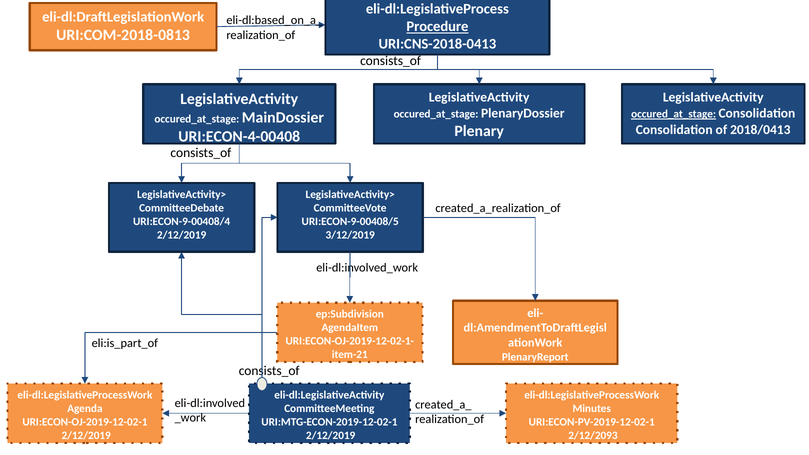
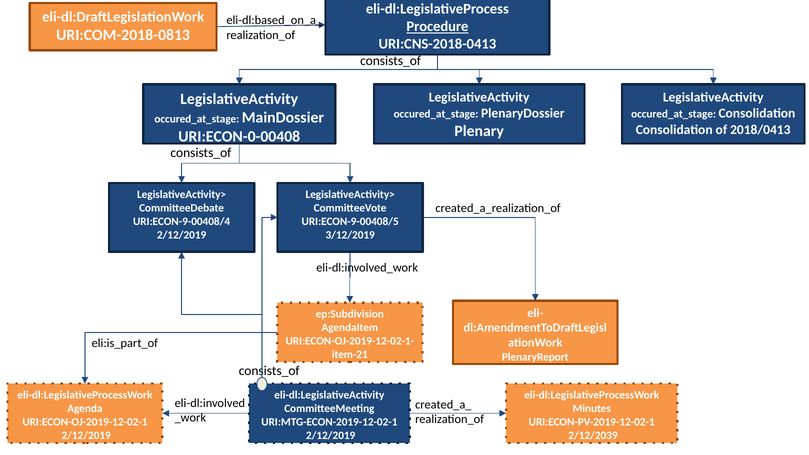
occured_at_stage underline: present -> none (674, 114)
URI:ECON-4-00408: URI:ECON-4-00408 -> URI:ECON-0-00408 (239, 137)
2/12/2093: 2/12/2093 -> 2/12/2039 (593, 436)
